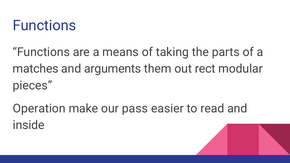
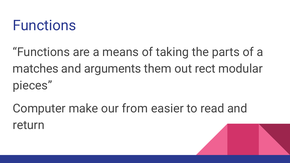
Operation: Operation -> Computer (39, 109)
pass: pass -> from (135, 109)
inside: inside -> return (29, 125)
